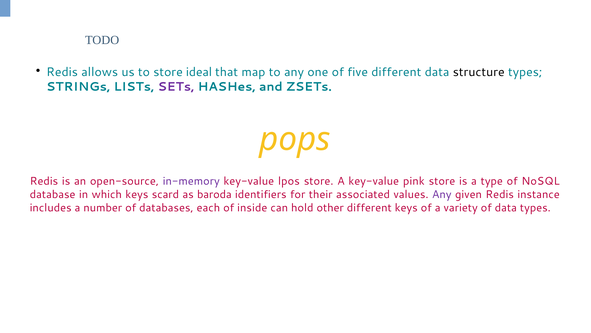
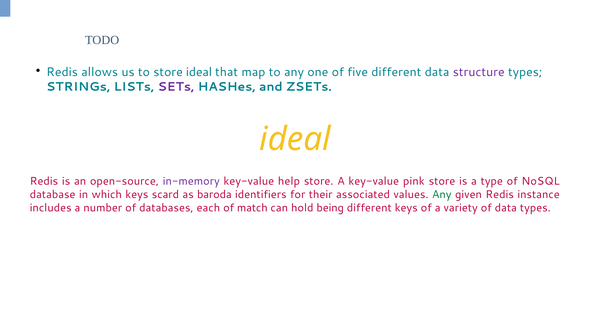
structure colour: black -> purple (479, 72)
pops: pops -> ideal (295, 139)
lpos: lpos -> help (289, 181)
Any colour: purple -> green (442, 194)
inside: inside -> match (252, 207)
other: other -> being (330, 207)
